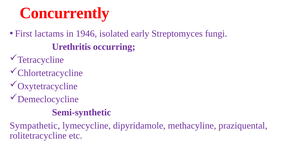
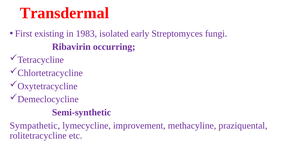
Concurrently: Concurrently -> Transdermal (64, 13)
lactams: lactams -> existing (49, 34)
1946: 1946 -> 1983 (86, 34)
Urethritis: Urethritis -> Ribavirin (71, 47)
dipyridamole: dipyridamole -> improvement (139, 125)
